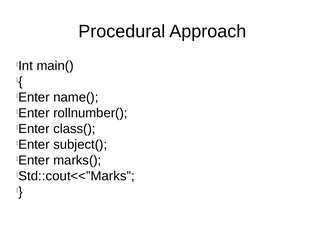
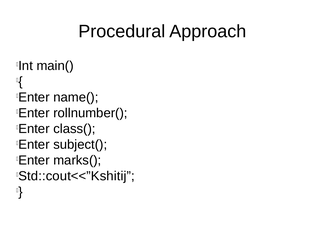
Std::cout<<”Marks: Std::cout<<”Marks -> Std::cout<<”Kshitij (77, 176)
